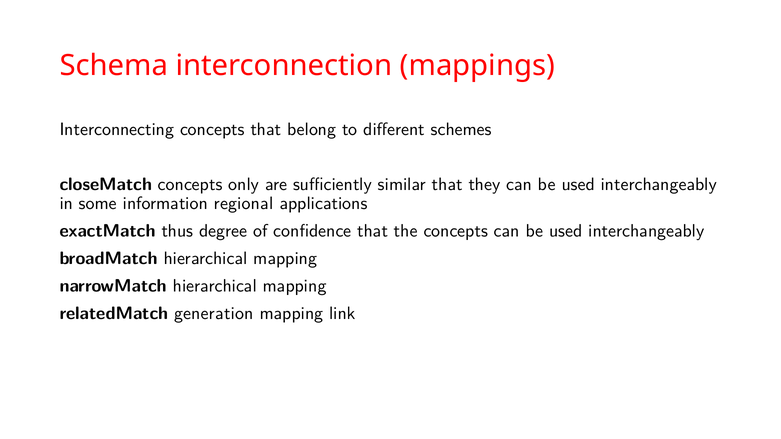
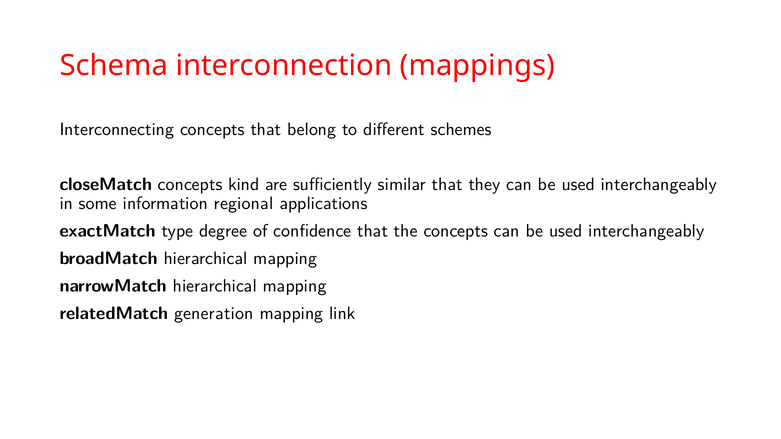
only: only -> kind (244, 184)
thus: thus -> type (177, 231)
